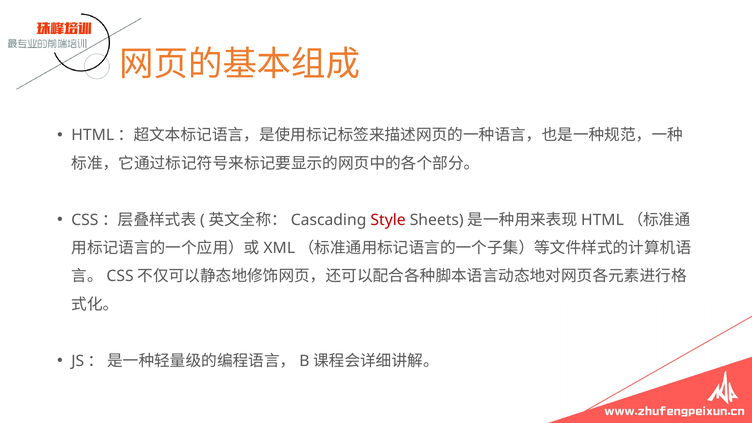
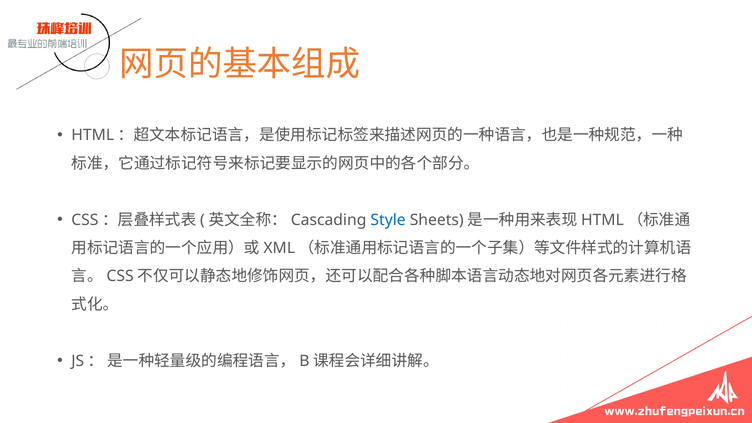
Style colour: red -> blue (388, 220)
